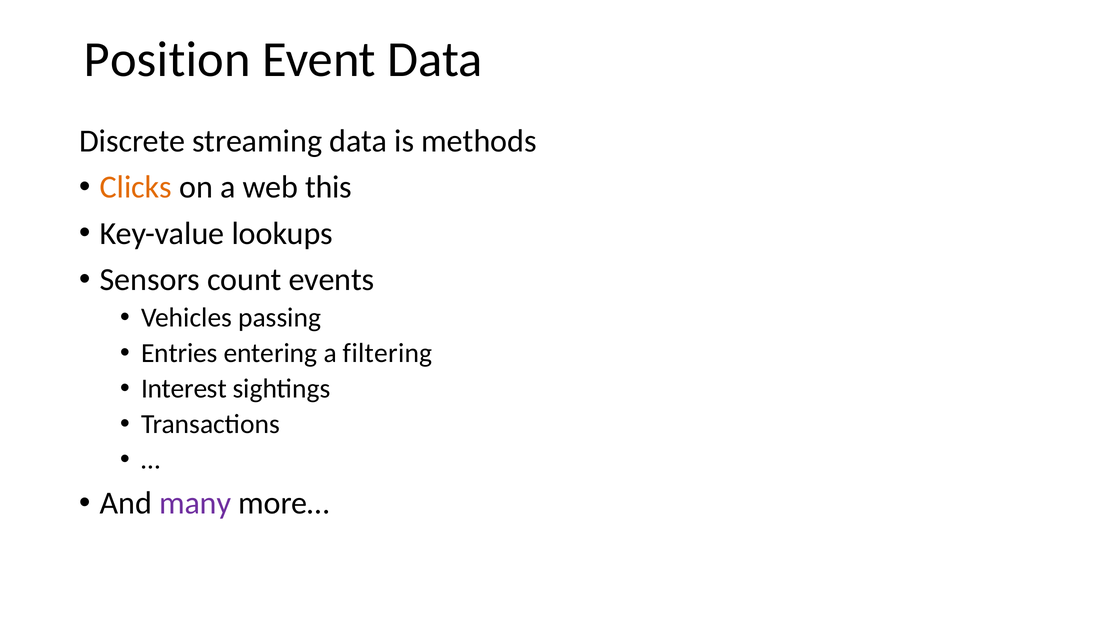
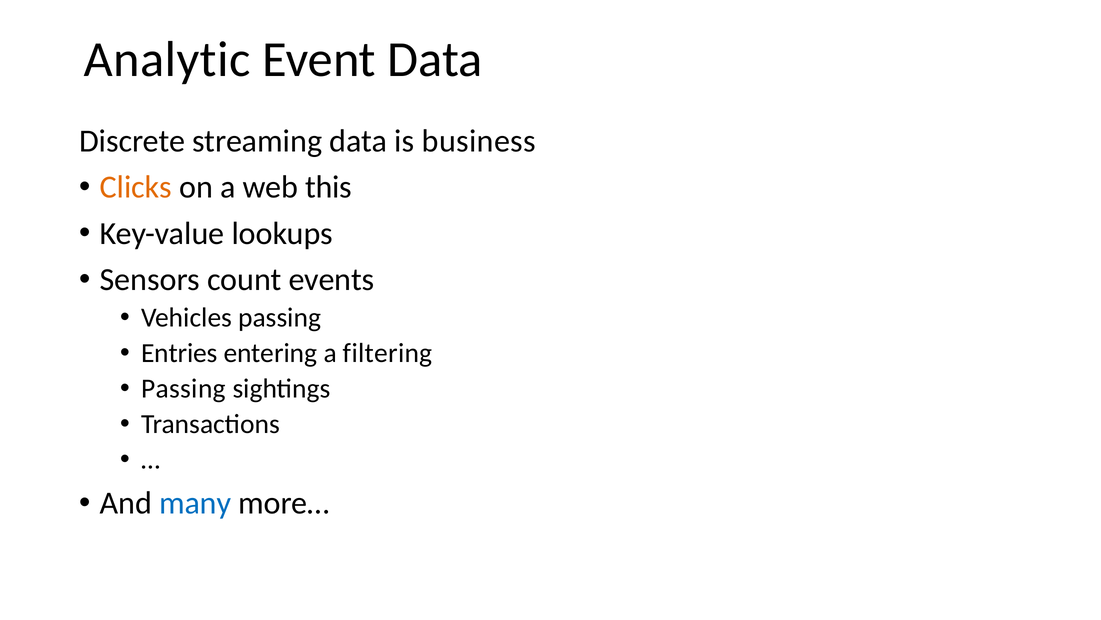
Position: Position -> Analytic (167, 59)
methods: methods -> business (479, 141)
Interest: Interest -> Passing (184, 388)
many colour: purple -> blue (195, 503)
